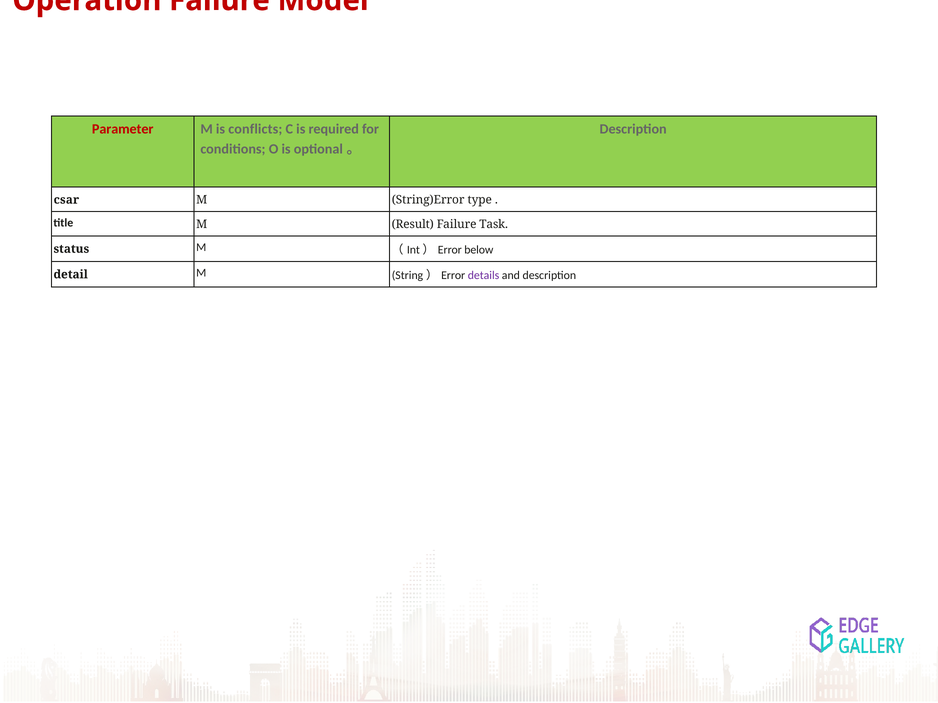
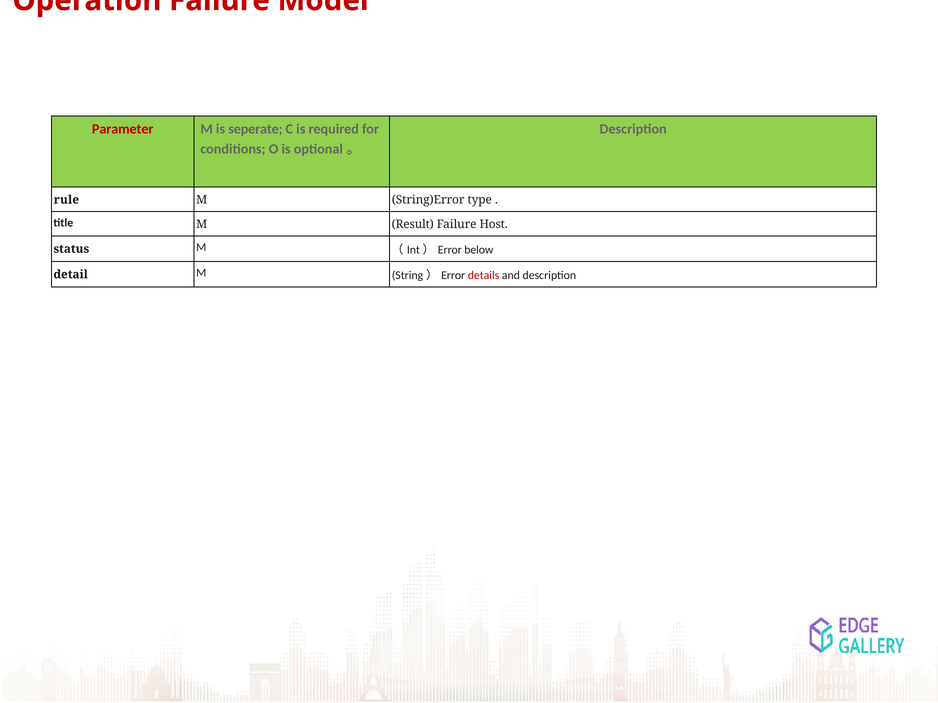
conflicts: conflicts -> seperate (255, 129)
csar: csar -> rule (66, 200)
Task: Task -> Host (494, 224)
details colour: purple -> red (484, 276)
